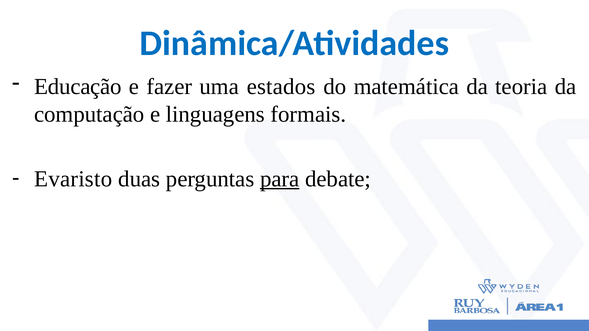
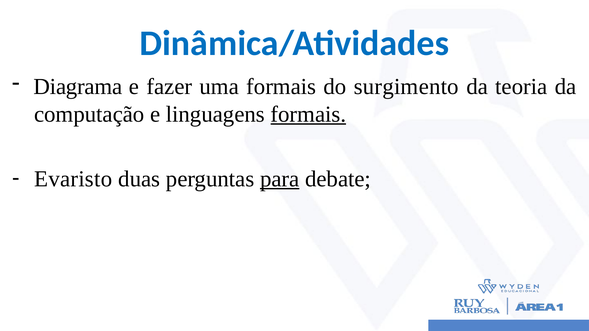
Educação: Educação -> Diagrama (78, 87)
uma estados: estados -> formais (281, 87)
matemática: matemática -> surgimento (406, 87)
formais underline: none -> present (308, 114)
